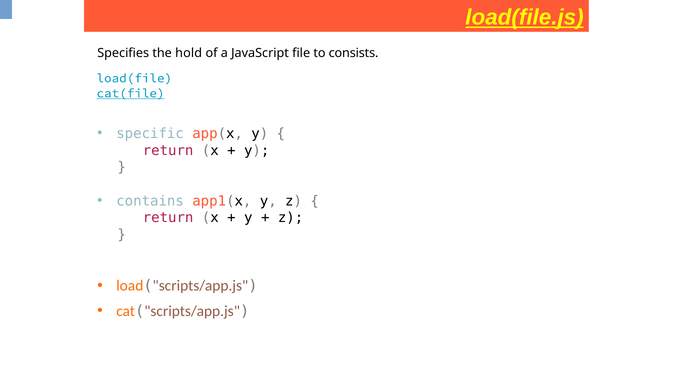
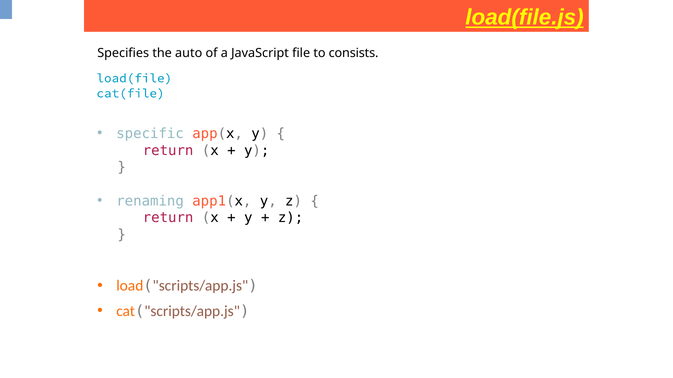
hold: hold -> auto (189, 53)
cat(file underline: present -> none (131, 93)
contains: contains -> renaming (150, 201)
